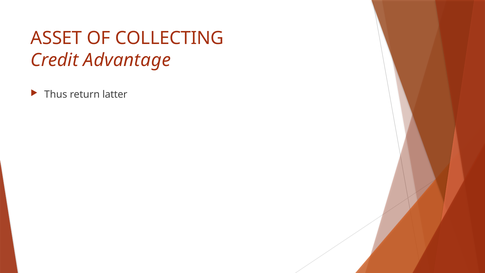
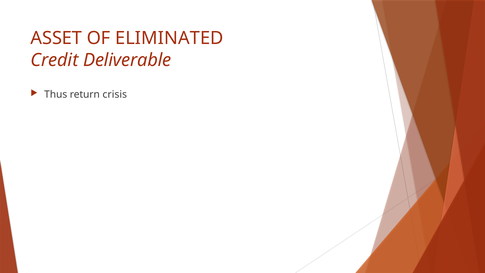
COLLECTING: COLLECTING -> ELIMINATED (169, 38)
Advantage: Advantage -> Deliverable (127, 60)
latter: latter -> crisis (115, 95)
